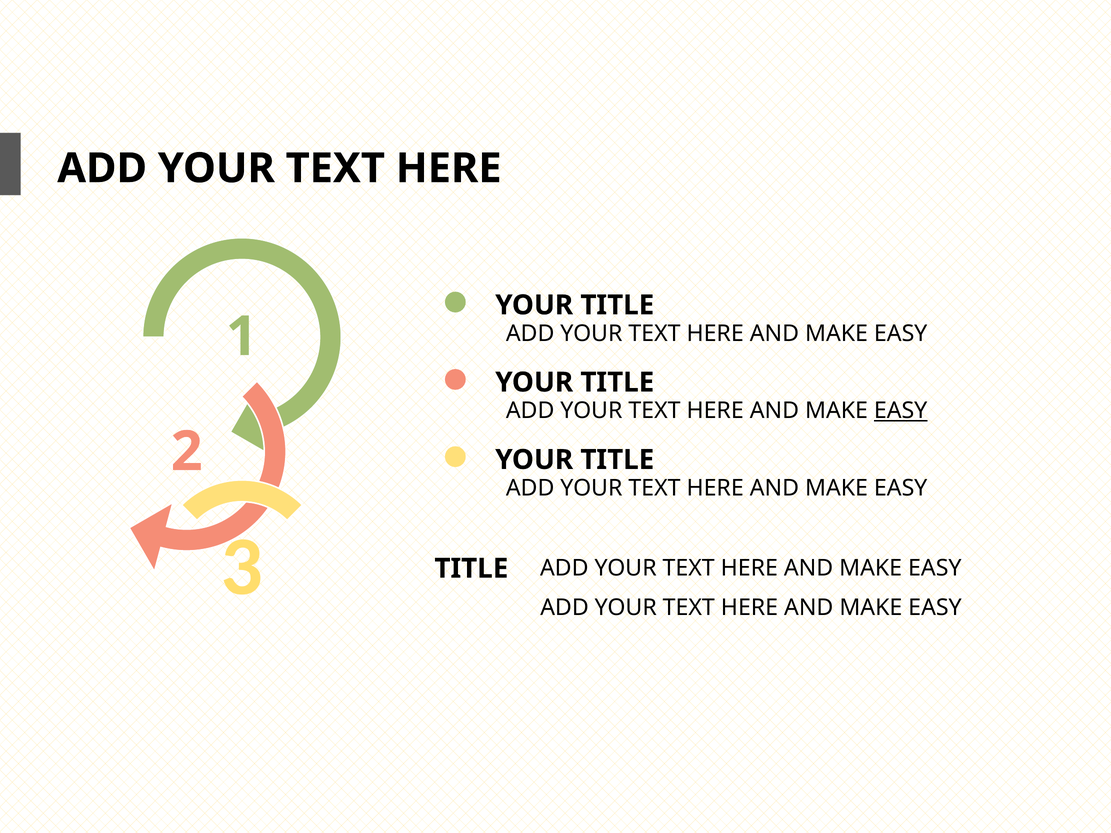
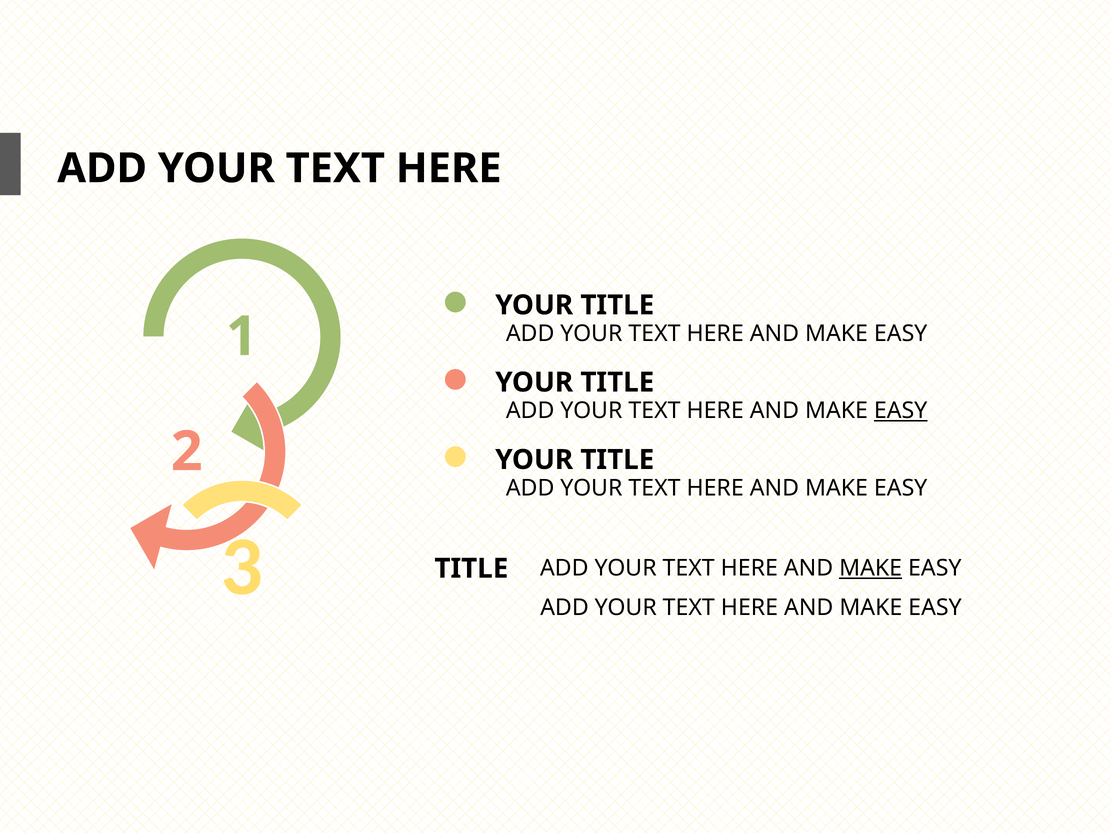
MAKE underline: none -> present (871, 568)
